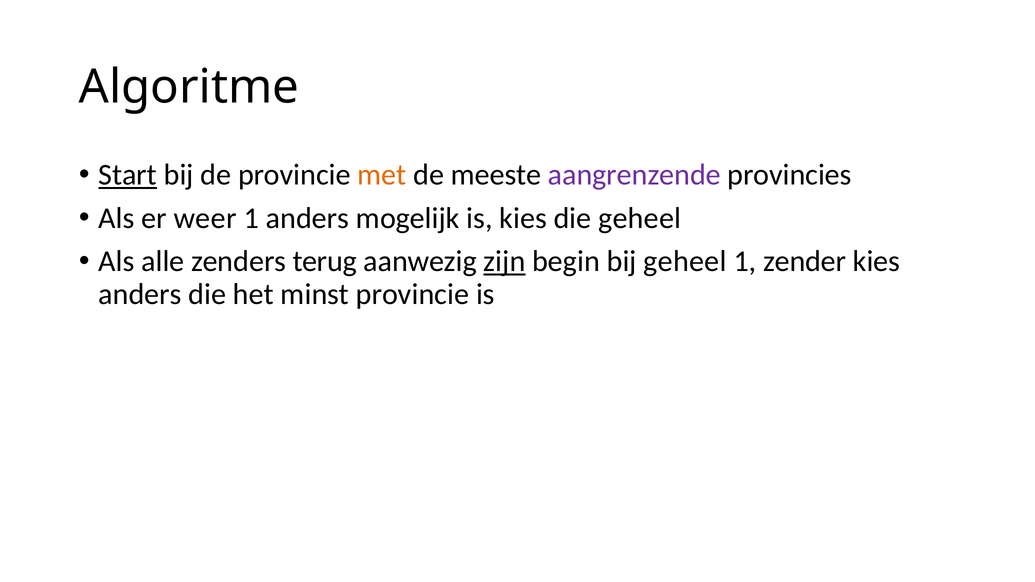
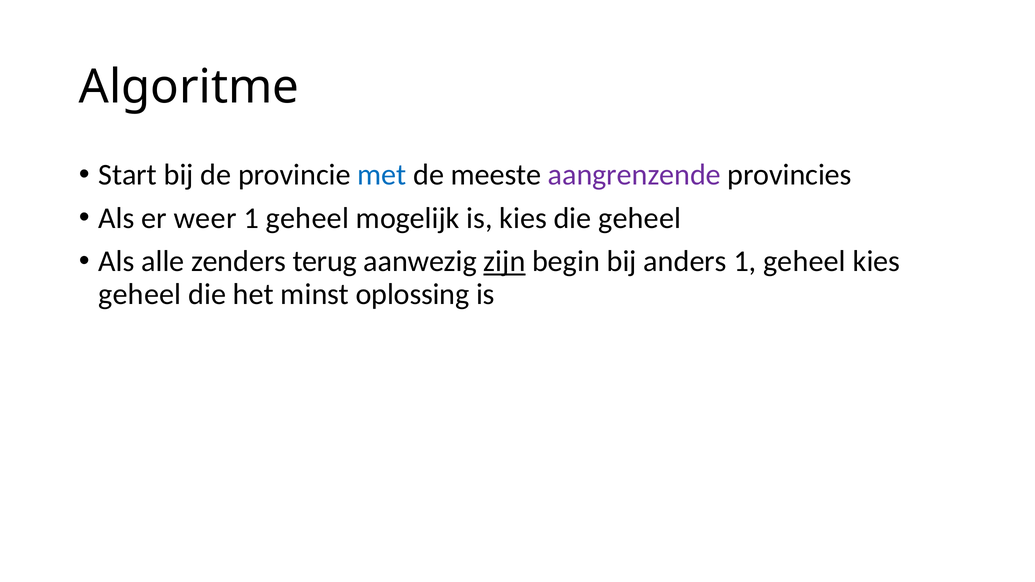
Start underline: present -> none (128, 175)
met colour: orange -> blue (382, 175)
anders: anders -> geheel (307, 218)
bij geheel: geheel -> anders (685, 262)
zender: zender -> geheel (805, 262)
anders: anders -> geheel (140, 294)
minst provincie: provincie -> oplossing (412, 294)
